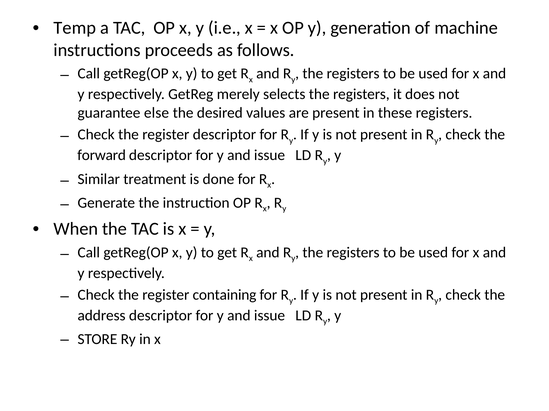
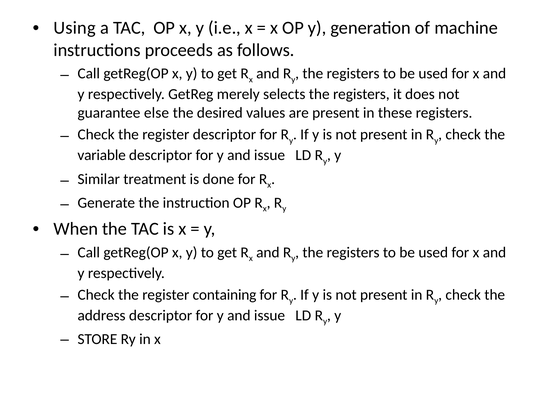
Temp: Temp -> Using (75, 28)
forward: forward -> variable (102, 156)
